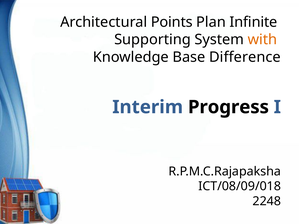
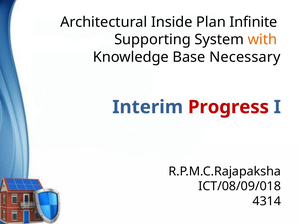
Points: Points -> Inside (172, 22)
Difference: Difference -> Necessary (245, 57)
Progress colour: black -> red (228, 107)
2248: 2248 -> 4314 (267, 201)
